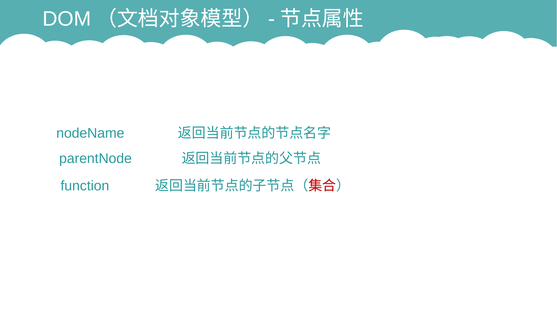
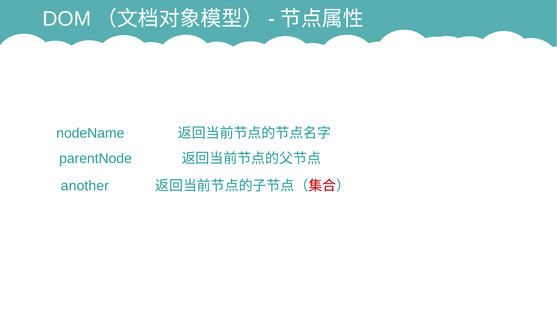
function: function -> another (85, 186)
